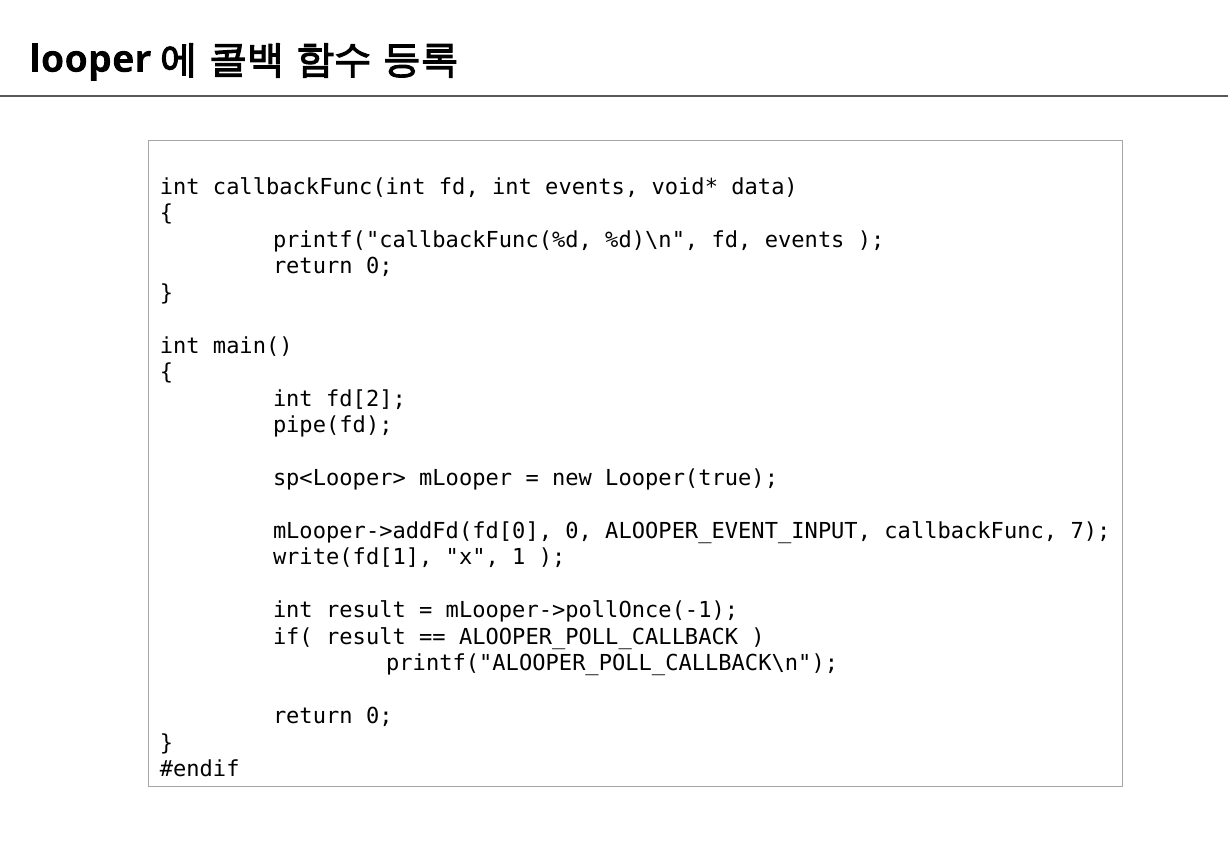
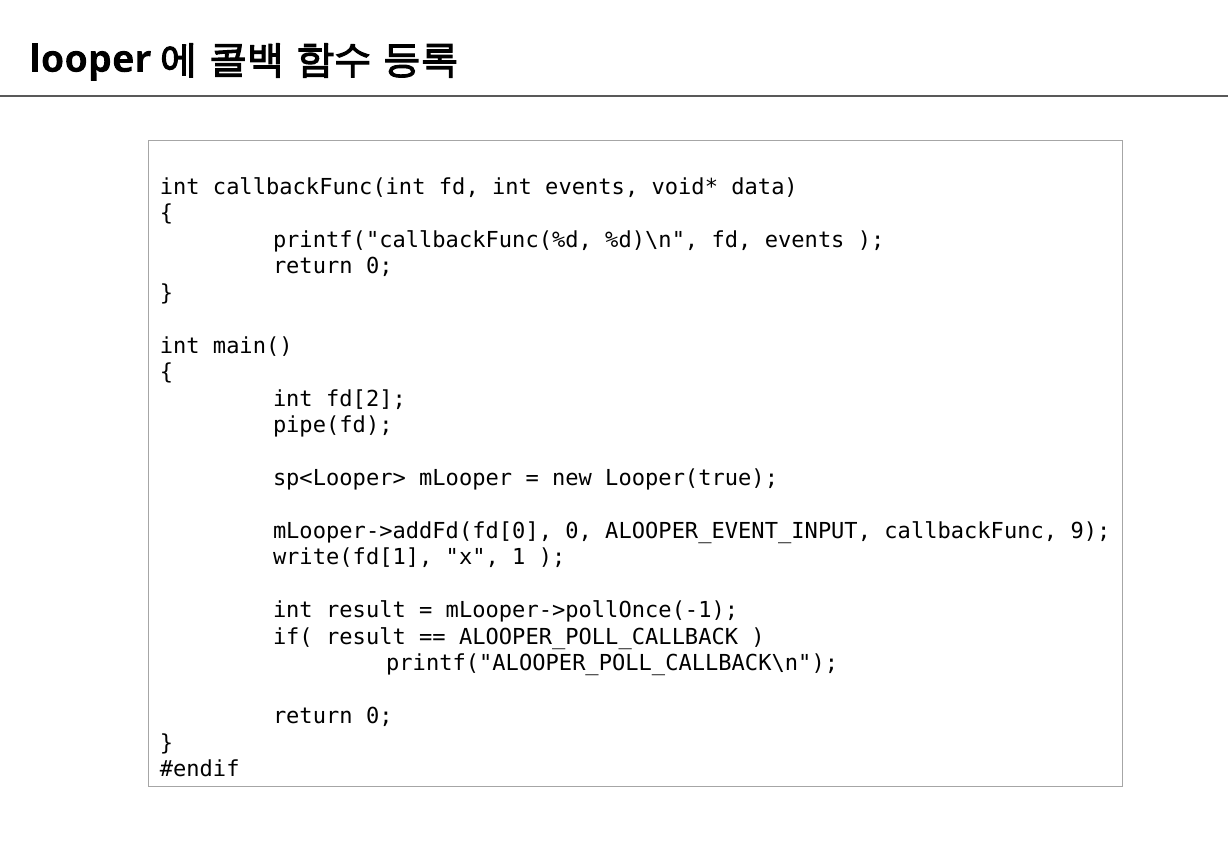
7: 7 -> 9 (1090, 531)
